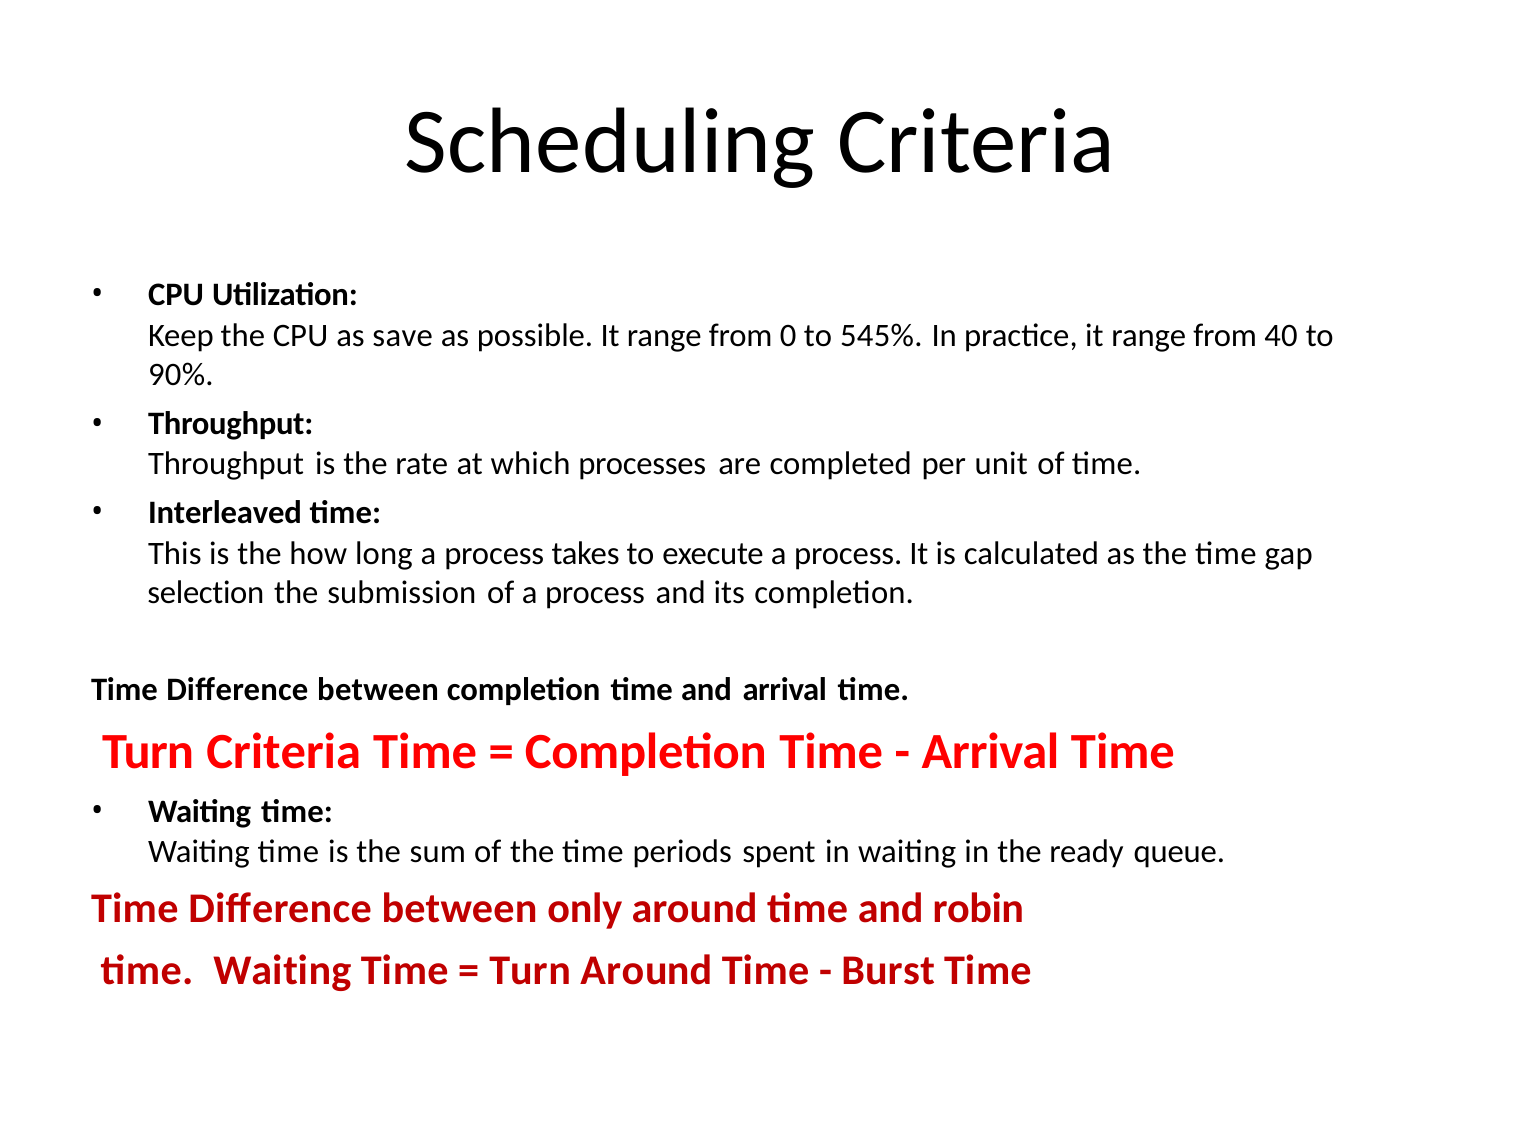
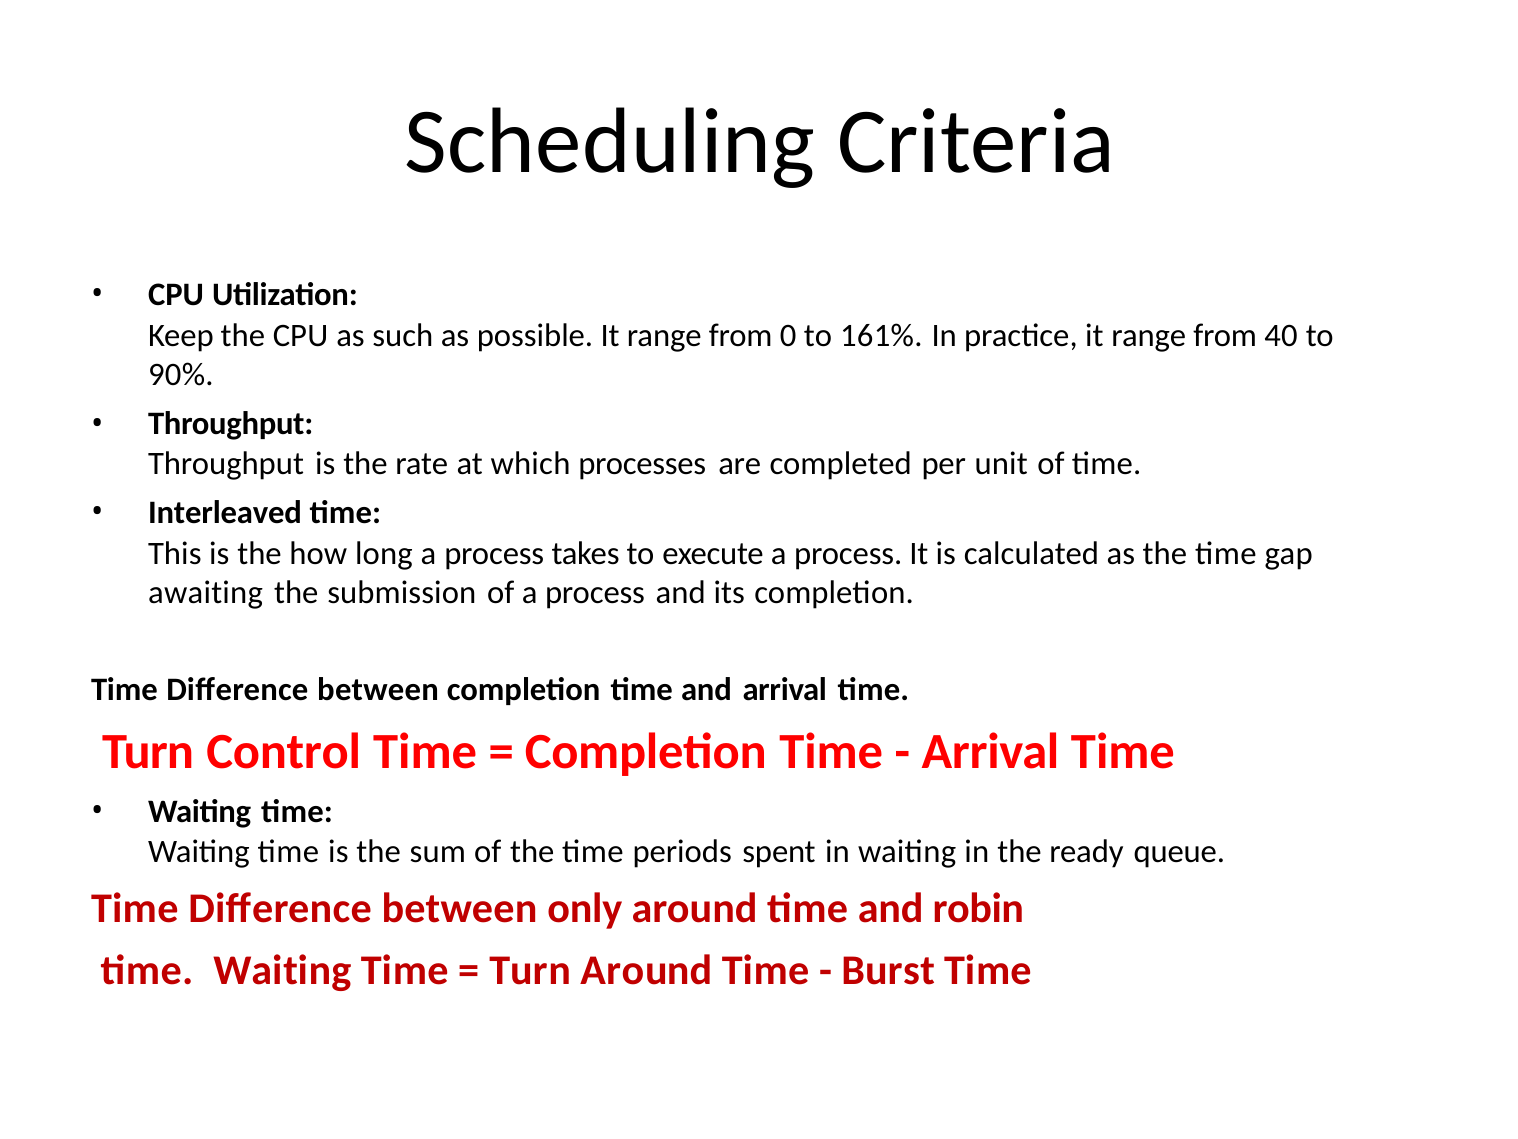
save: save -> such (403, 335)
545%: 545% -> 161% (881, 335)
selection: selection -> awaiting (206, 592)
Turn Criteria: Criteria -> Control (284, 751)
